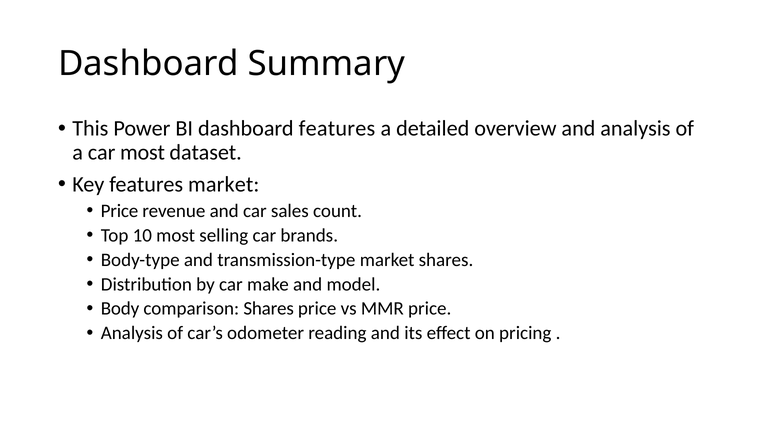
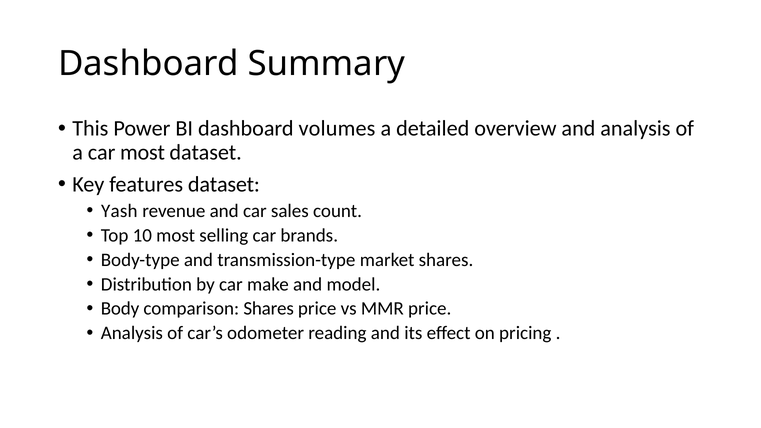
dashboard features: features -> volumes (337, 129)
features market: market -> dataset (224, 185)
Price: Price -> Yash (119, 211)
